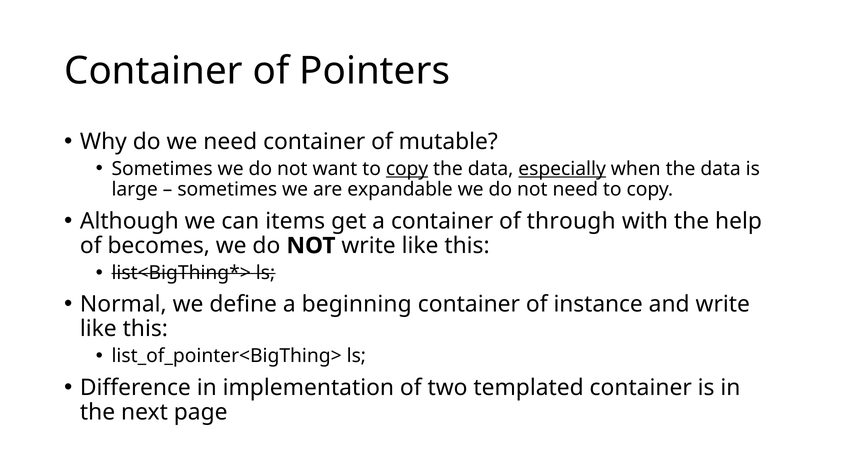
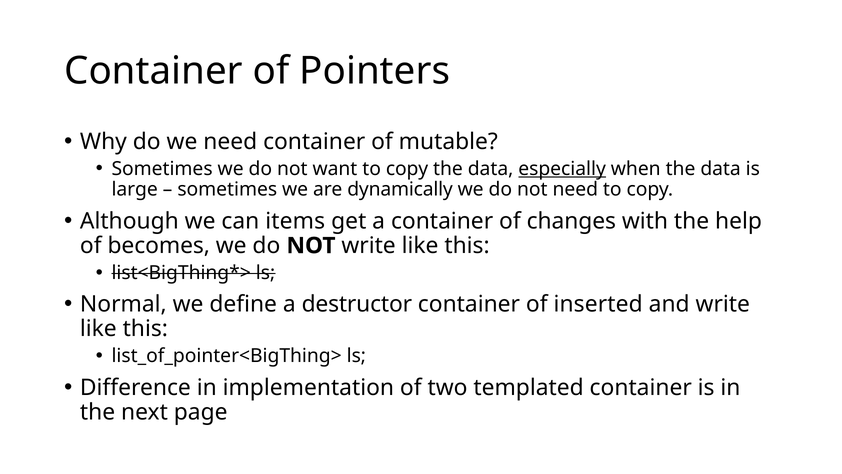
copy underline: present -> none (407, 169)
expandable: expandable -> dynamically (400, 189)
through: through -> changes (571, 221)
beginning: beginning -> destructor (357, 304)
instance: instance -> inserted (598, 304)
